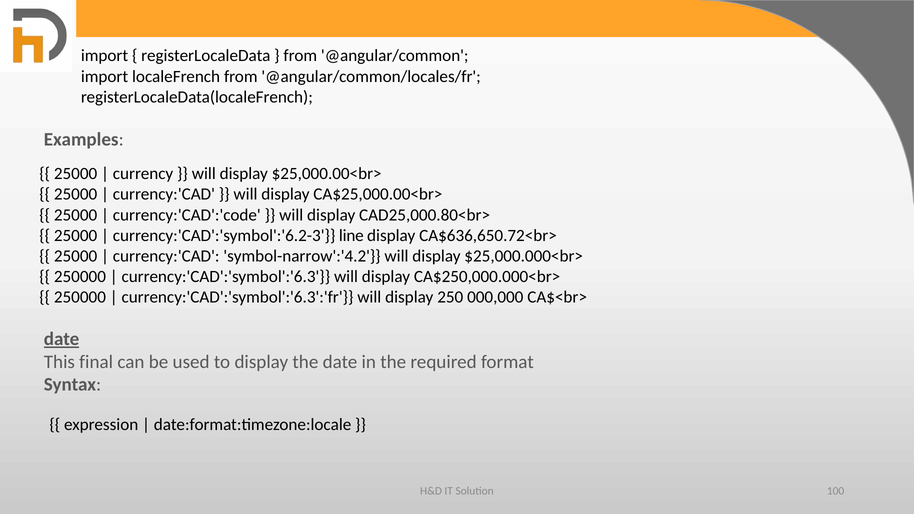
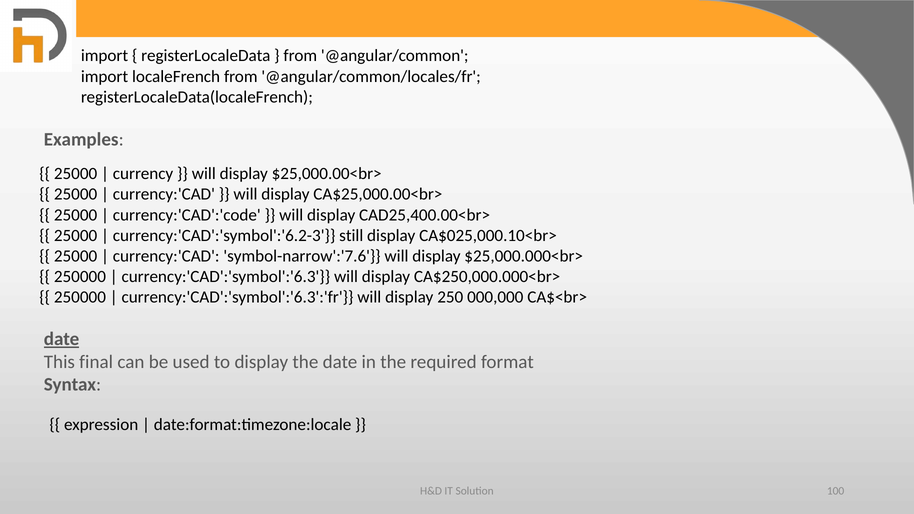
CAD25,000.80<br>: CAD25,000.80<br> -> CAD25,400.00<br> (425, 215)
line: line -> still (351, 236)
CA$636,650.72<br>: CA$636,650.72<br> -> CA$025,000.10<br> (488, 236)
symbol-narrow':'4.2: symbol-narrow':'4.2 -> symbol-narrow':'7.6 (302, 256)
